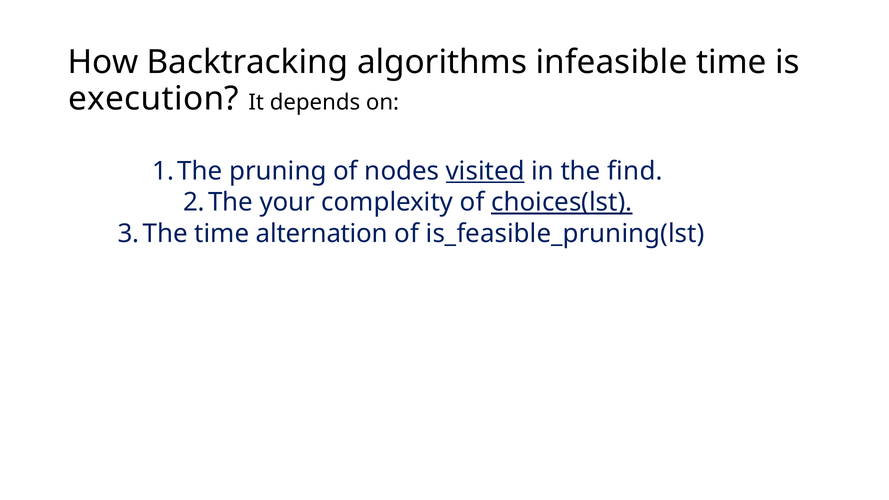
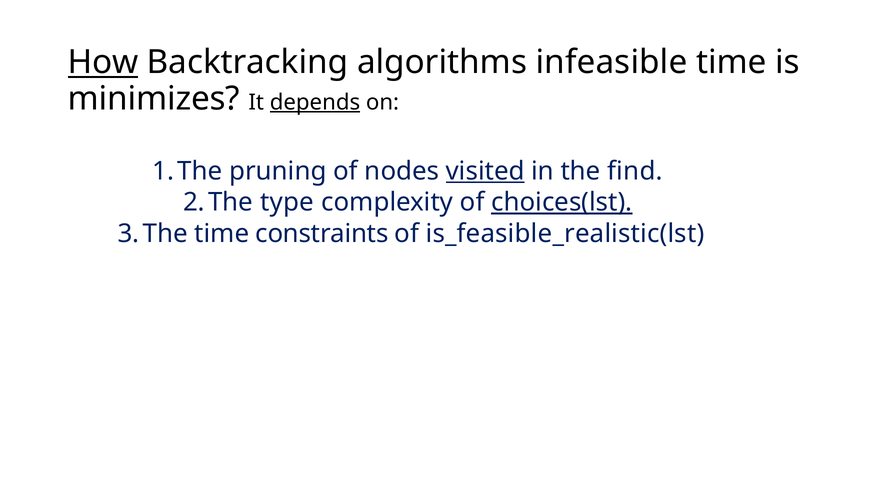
How underline: none -> present (103, 62)
execution: execution -> minimizes (154, 99)
depends underline: none -> present (315, 102)
your: your -> type (287, 202)
alternation: alternation -> constraints (322, 233)
is_feasible_pruning(lst: is_feasible_pruning(lst -> is_feasible_realistic(lst (565, 233)
